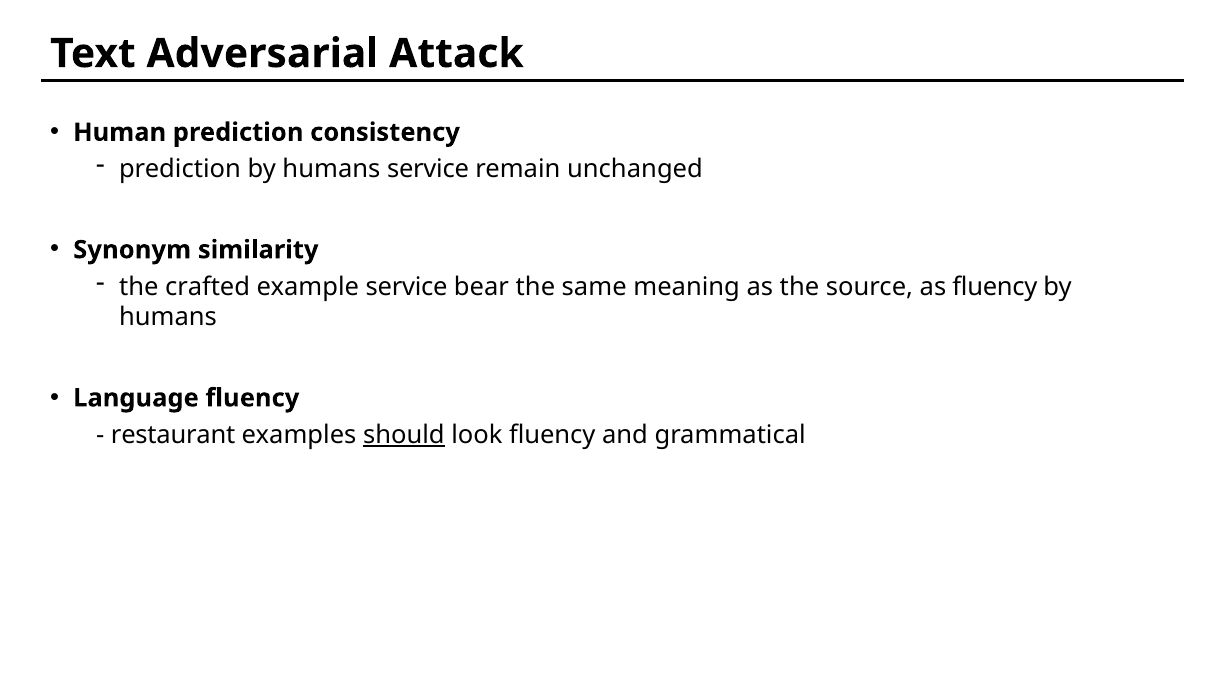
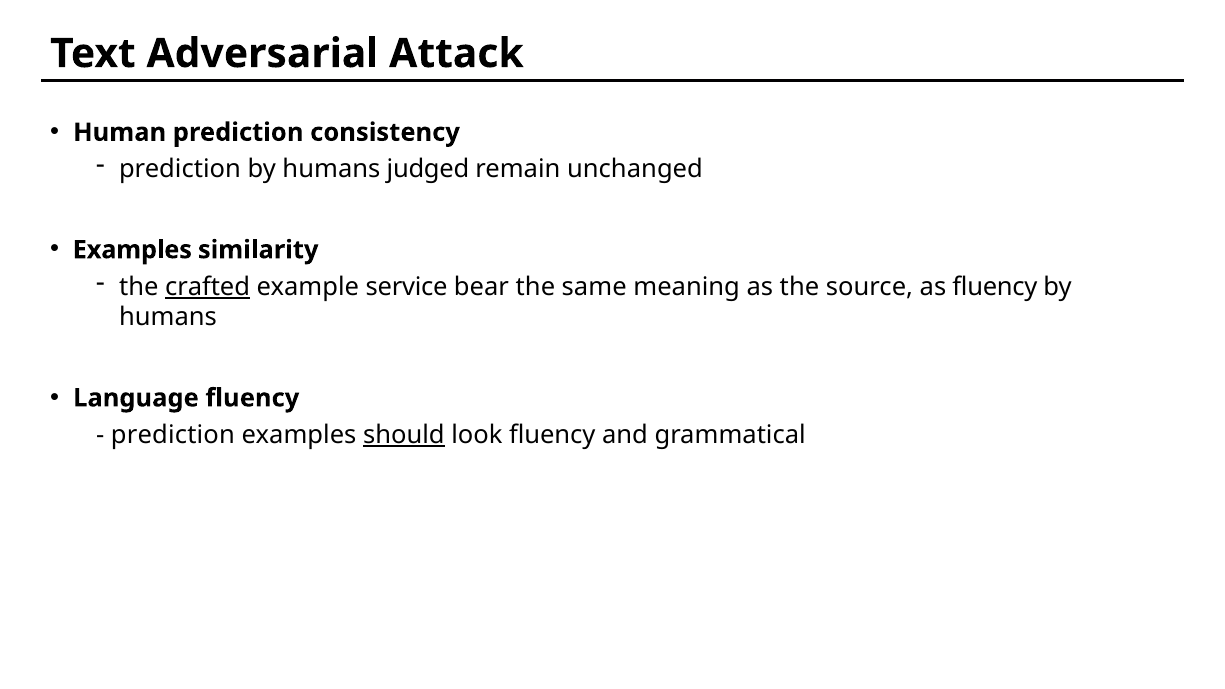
humans service: service -> judged (428, 169)
Synonym: Synonym -> Examples (132, 250)
crafted underline: none -> present (208, 287)
restaurant: restaurant -> prediction (173, 435)
